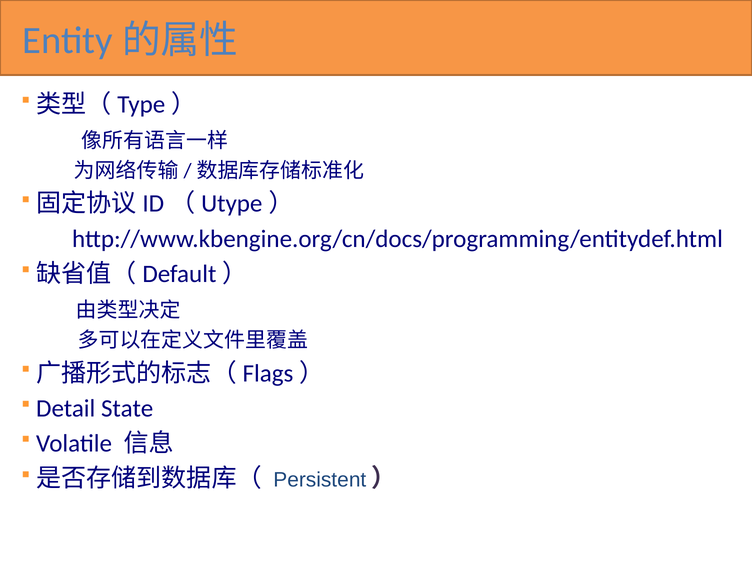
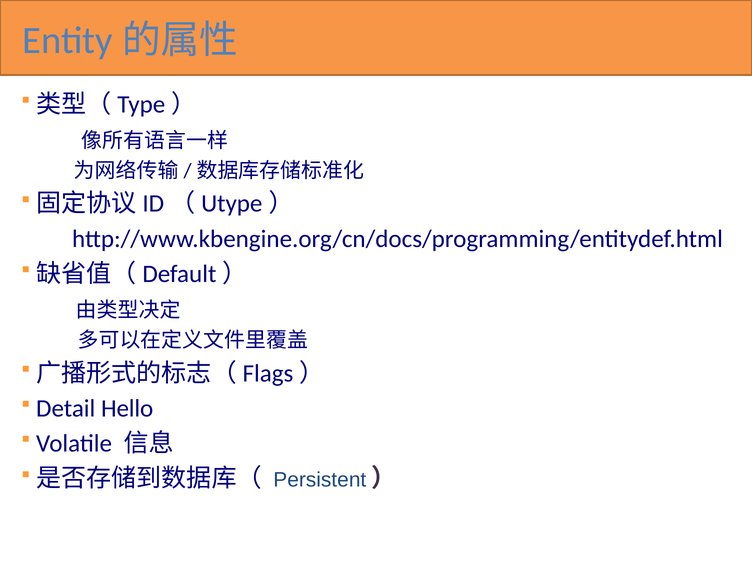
State: State -> Hello (127, 408)
